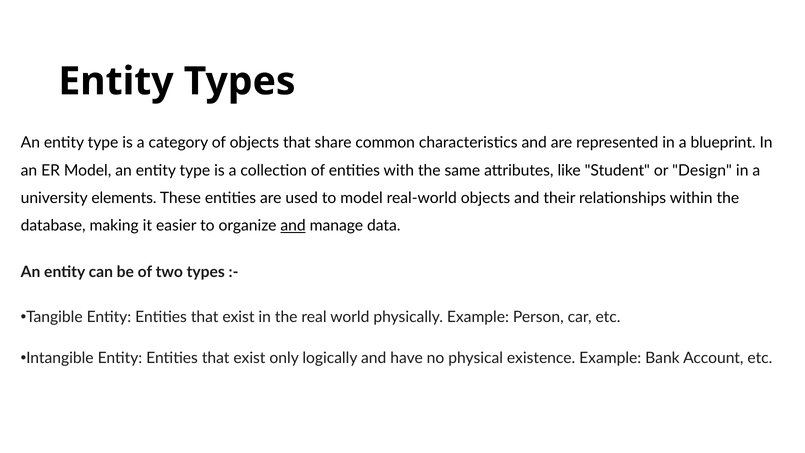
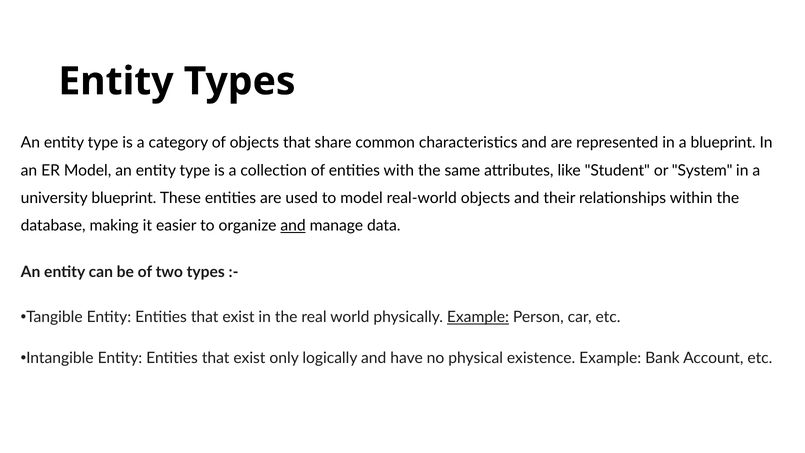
Design: Design -> System (702, 170)
university elements: elements -> blueprint (124, 198)
Example underline: none -> present (478, 317)
